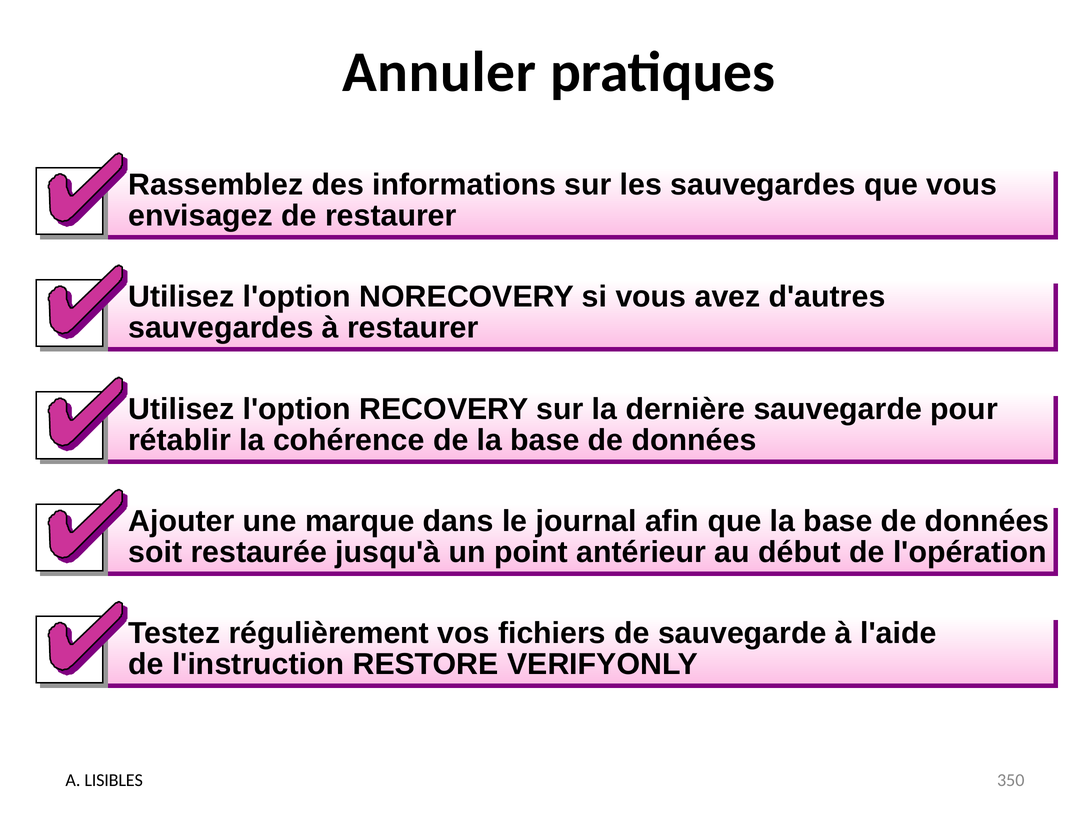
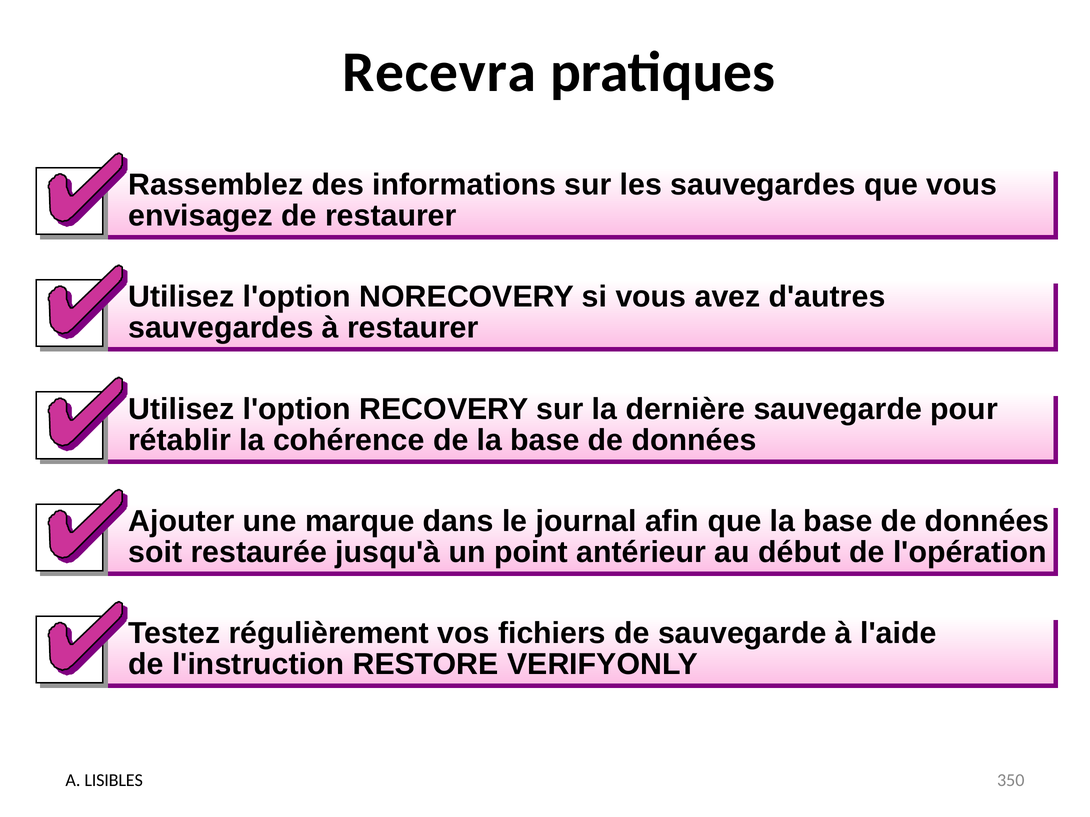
Annuler: Annuler -> Recevra (439, 72)
